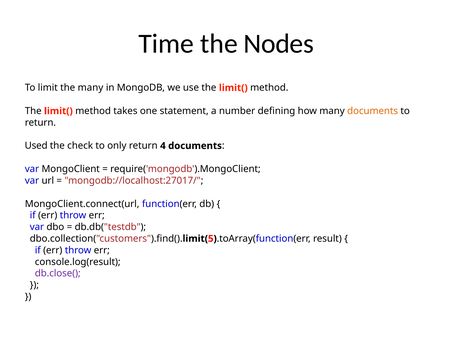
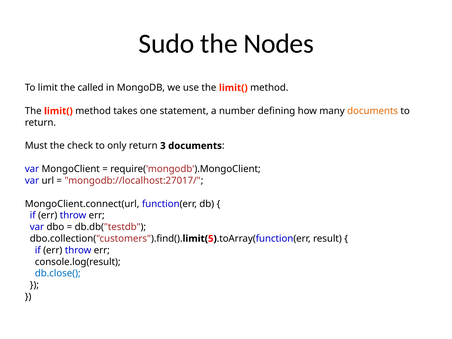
Time: Time -> Sudo (166, 44)
the many: many -> called (91, 88)
Used: Used -> Must (36, 146)
4: 4 -> 3 (163, 146)
db.close( colour: purple -> blue (58, 273)
